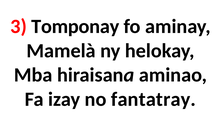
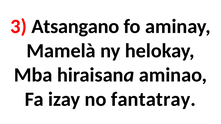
Tomponay: Tomponay -> Atsangano (75, 27)
